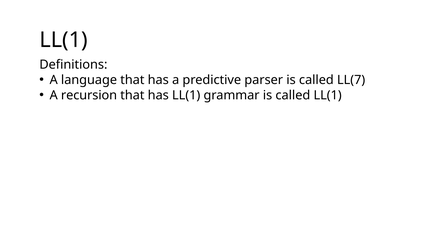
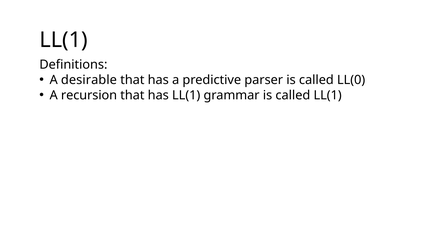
language: language -> desirable (89, 80)
LL(7: LL(7 -> LL(0 (351, 80)
